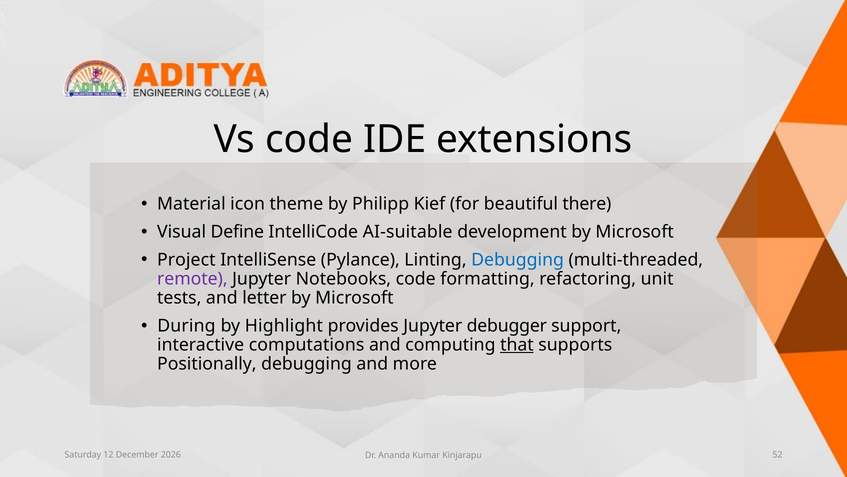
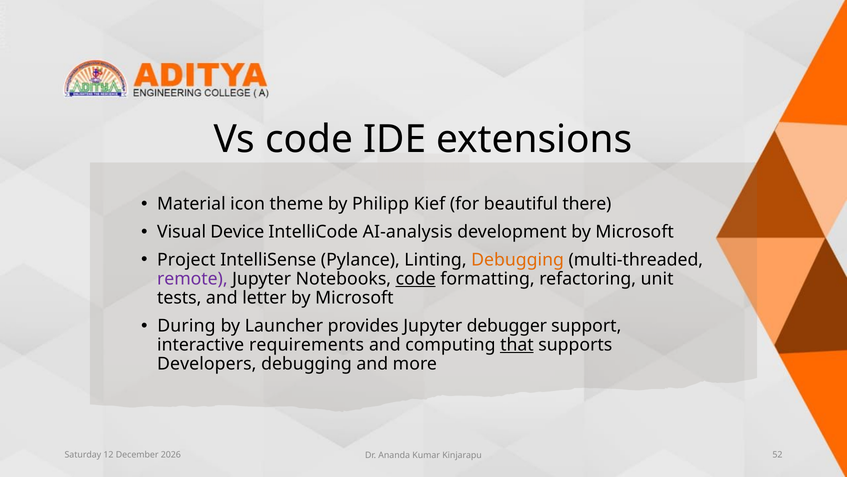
Define: Define -> Device (237, 232)
AI-suitable: AI-suitable -> AI-analysis (408, 232)
Debugging colour: blue -> orange (518, 260)
code underline: none -> present (416, 279)
Highlight: Highlight -> Launcher (284, 326)
computations: computations -> requirements (306, 345)
Positionally: Positionally -> Developers (207, 364)
